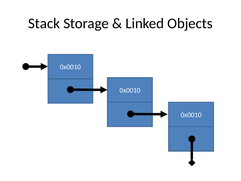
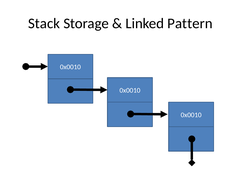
Objects: Objects -> Pattern (190, 23)
